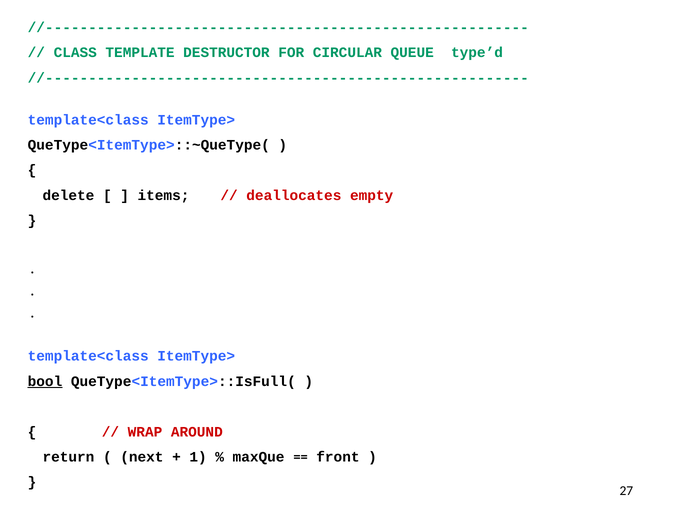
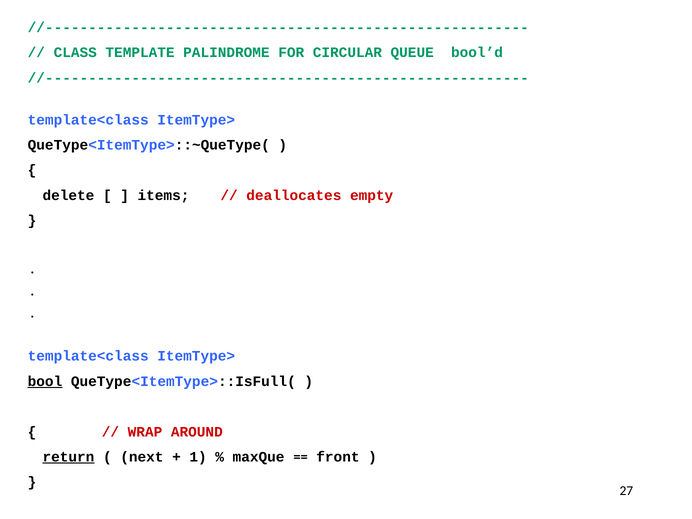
DESTRUCTOR: DESTRUCTOR -> PALINDROME (226, 53)
type’d: type’d -> bool’d (477, 53)
return underline: none -> present (68, 457)
